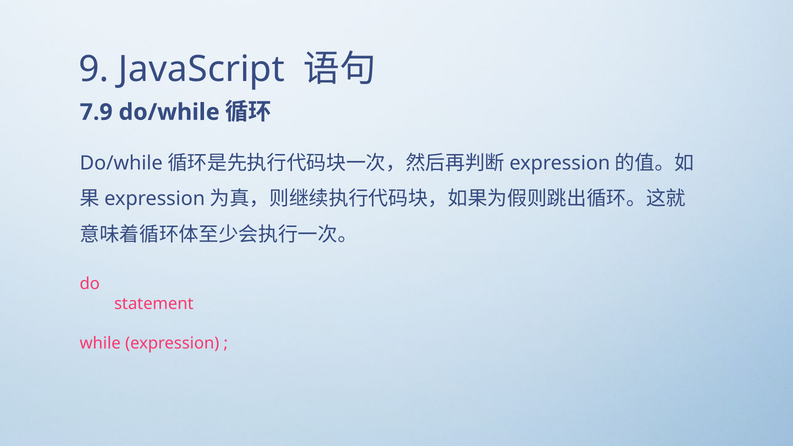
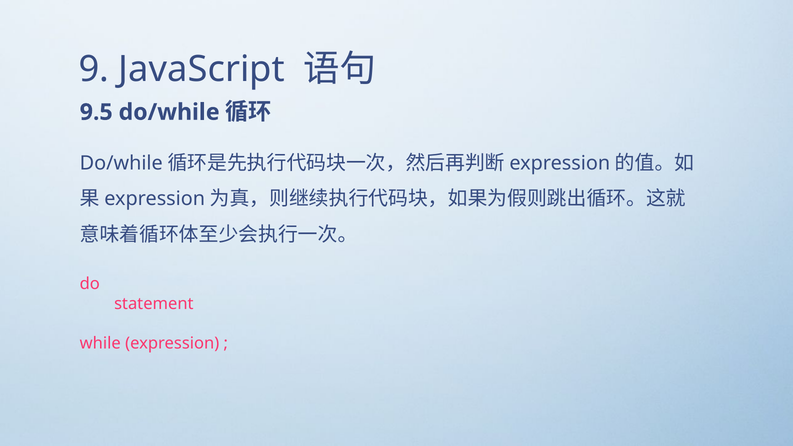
7.9: 7.9 -> 9.5 (96, 112)
